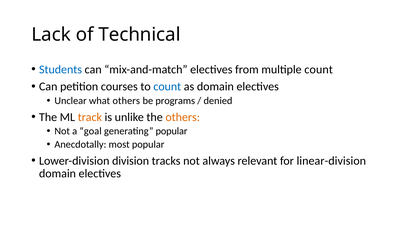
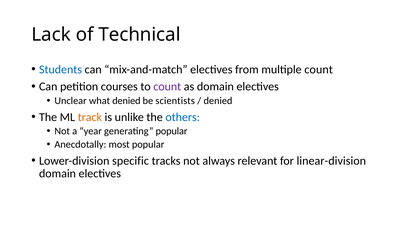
count colour: blue -> purple (167, 87)
what others: others -> denied (126, 101)
programs: programs -> scientists (175, 101)
others colour: orange -> blue (183, 117)
goal: goal -> year (91, 131)
division: division -> specific (131, 161)
